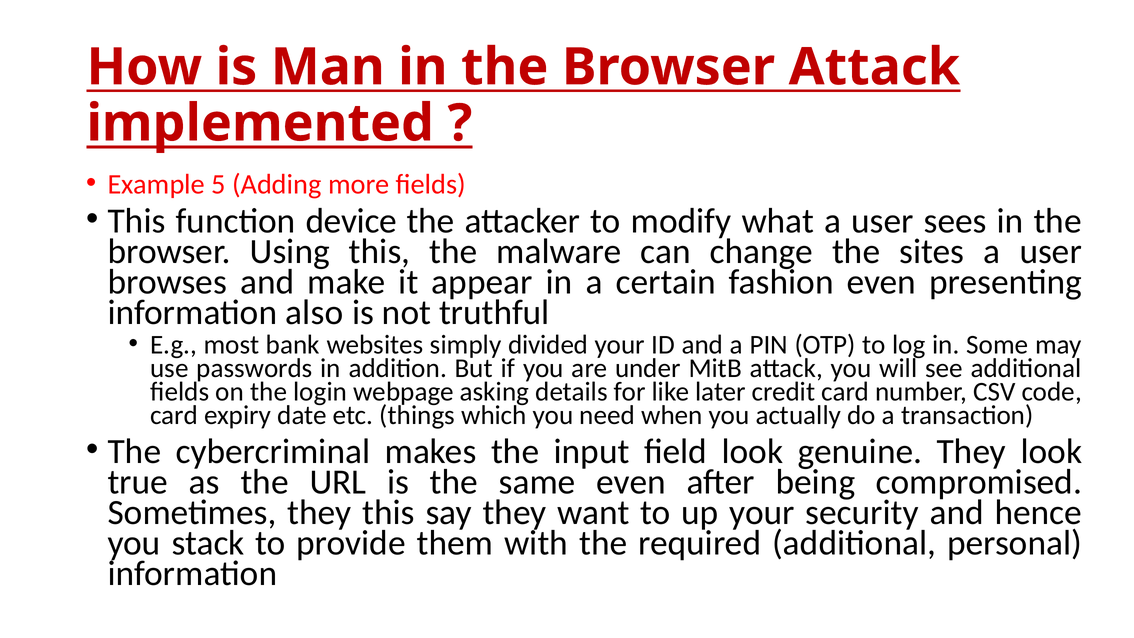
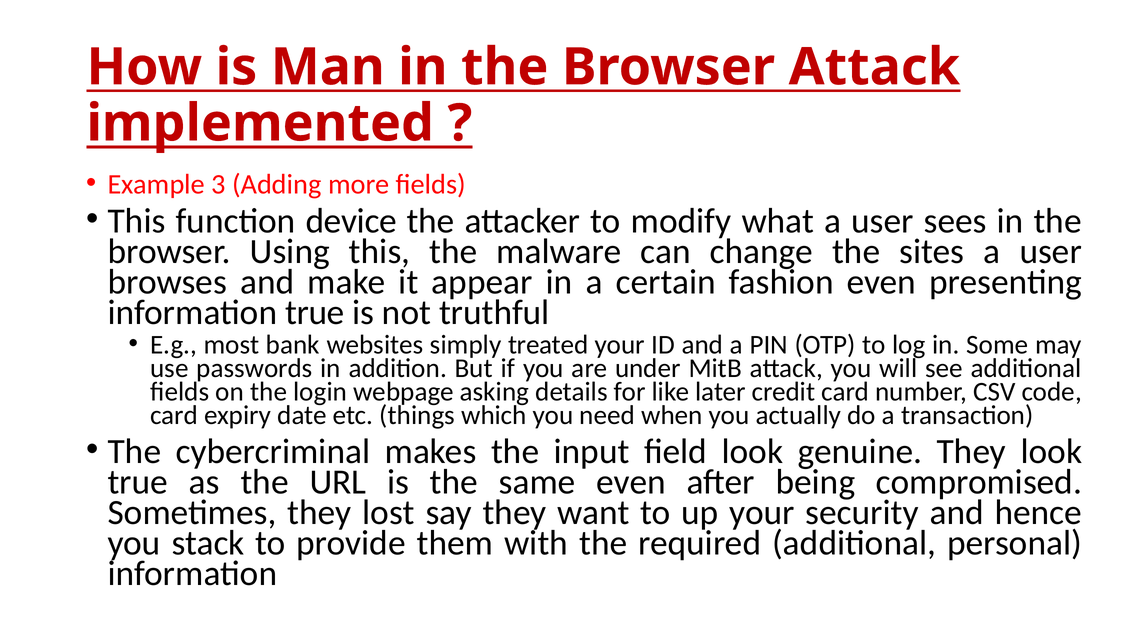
5: 5 -> 3 (218, 184)
information also: also -> true (315, 313)
divided: divided -> treated (548, 345)
they this: this -> lost (388, 512)
